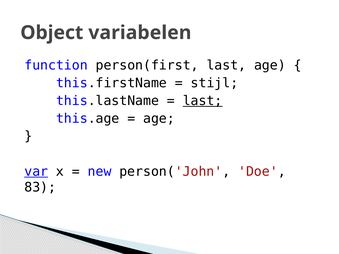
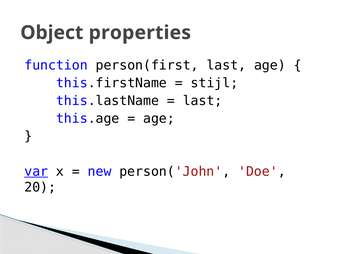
variabelen: variabelen -> properties (140, 33)
last underline: present -> none (203, 101)
83: 83 -> 20 (40, 188)
